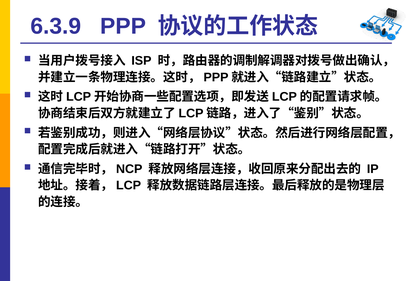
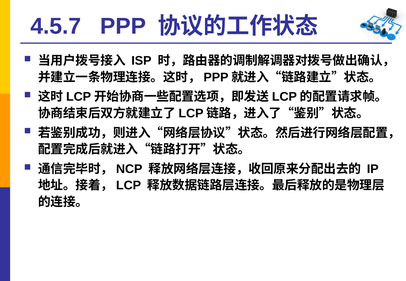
6.3.9: 6.3.9 -> 4.5.7 (56, 26)
